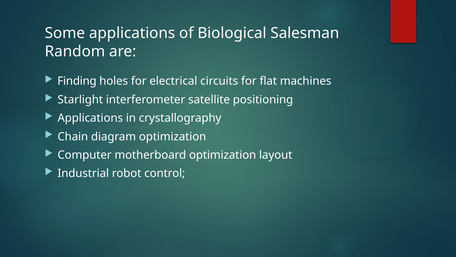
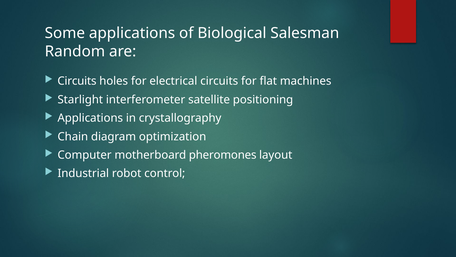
Finding: Finding -> Circuits (77, 81)
motherboard optimization: optimization -> pheromones (223, 155)
